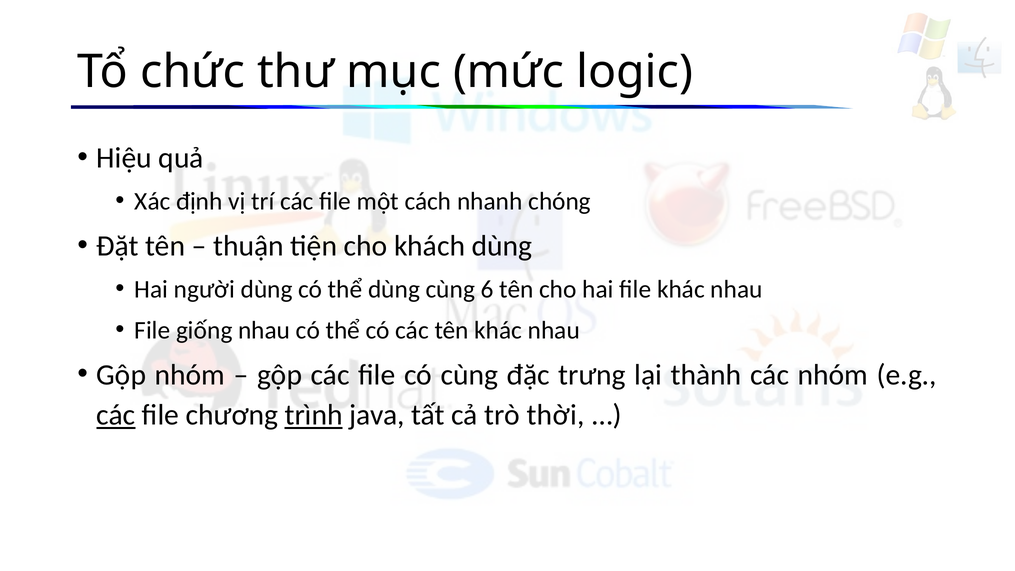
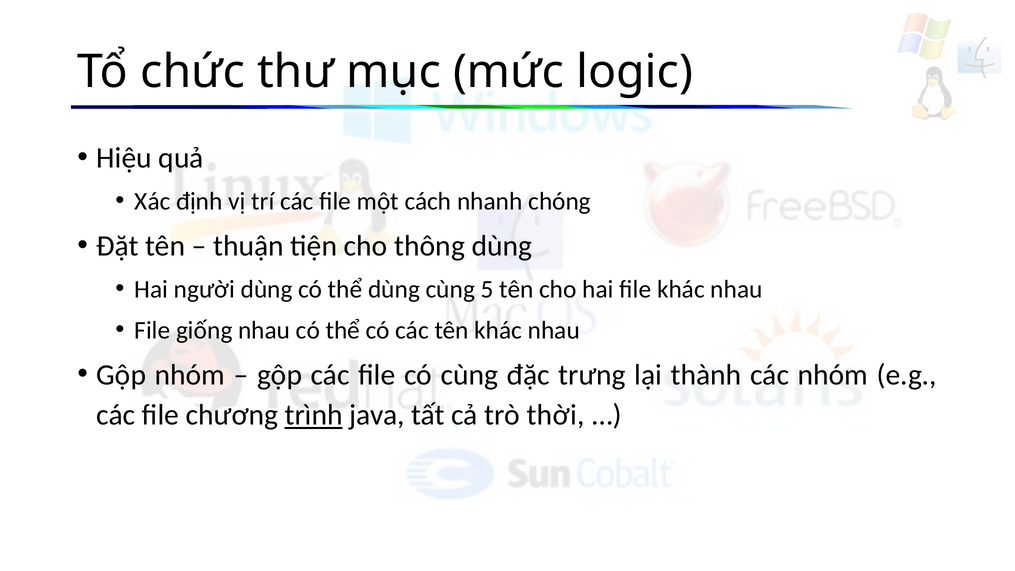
khách: khách -> thông (430, 246)
6: 6 -> 5 (487, 289)
các underline: present -> none (116, 415)
